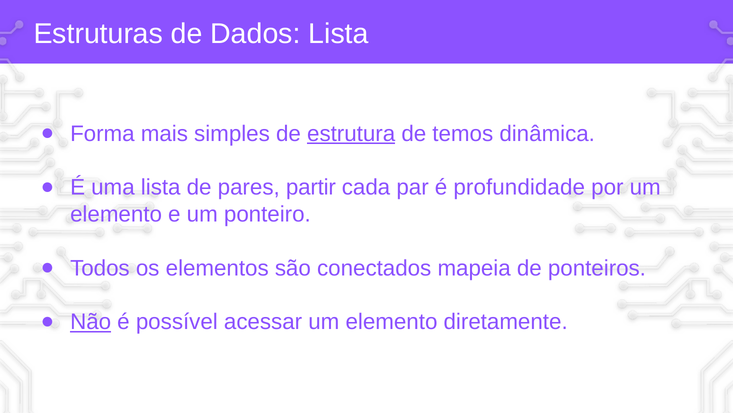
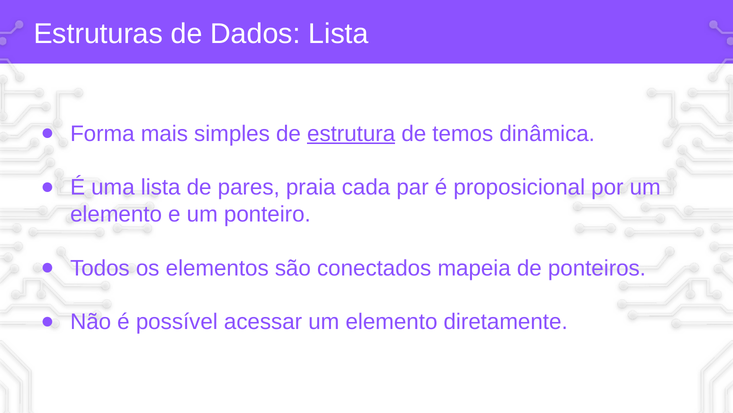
partir: partir -> praia (311, 187)
profundidade: profundidade -> proposicional (519, 187)
Não underline: present -> none (91, 321)
